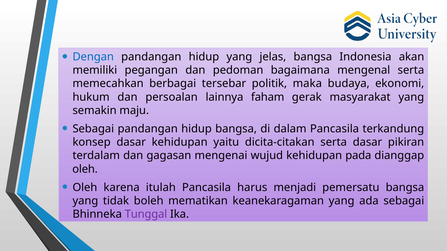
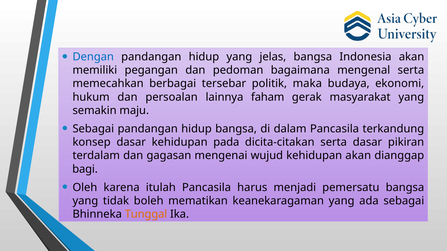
yaitu: yaitu -> pada (226, 142)
kehidupan pada: pada -> akan (358, 156)
oleh: oleh -> bagi (85, 169)
Tunggal colour: purple -> orange (146, 215)
